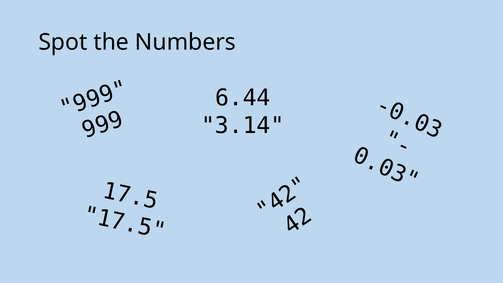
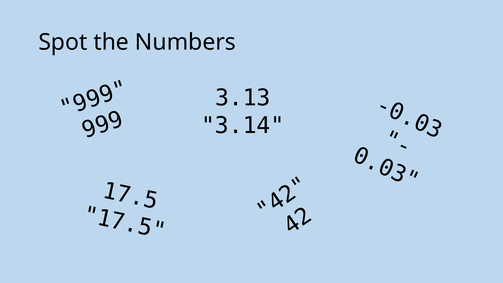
6.44: 6.44 -> 3.13 (243, 98)
